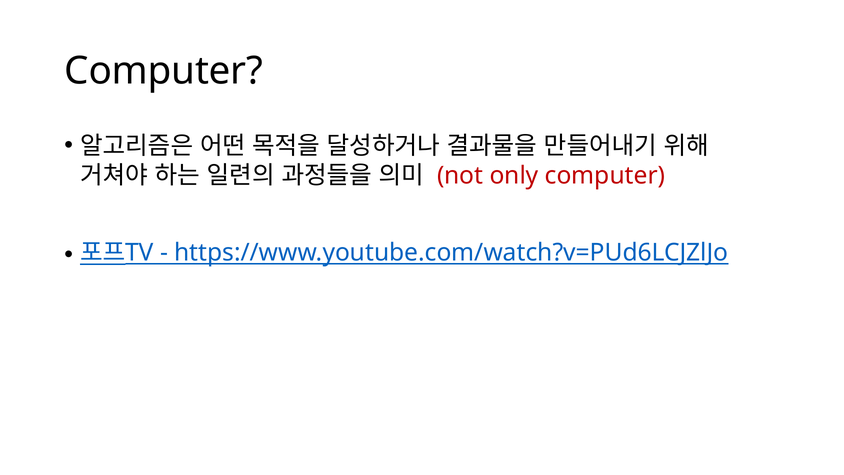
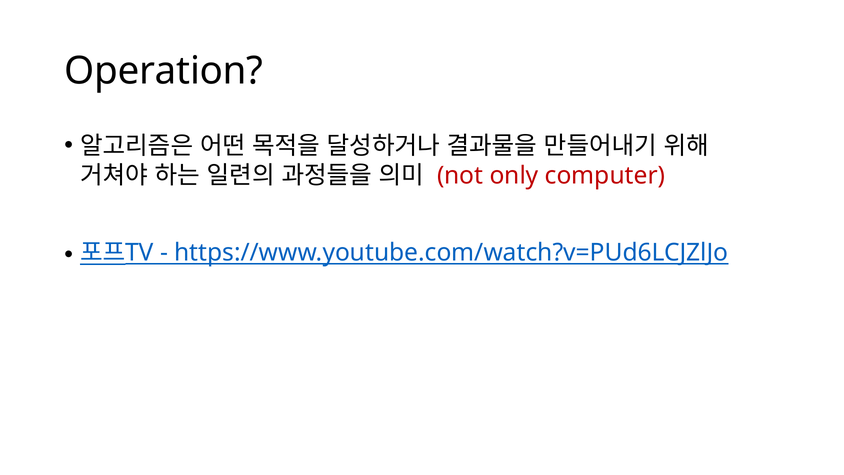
Computer: Computer -> Operation (164, 71)
